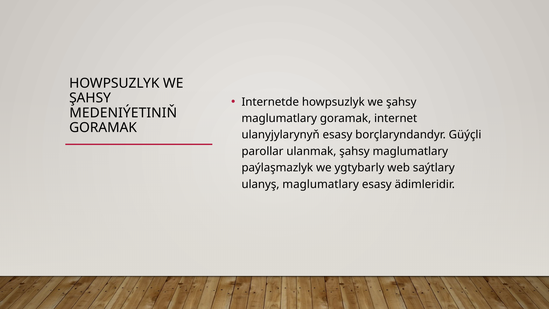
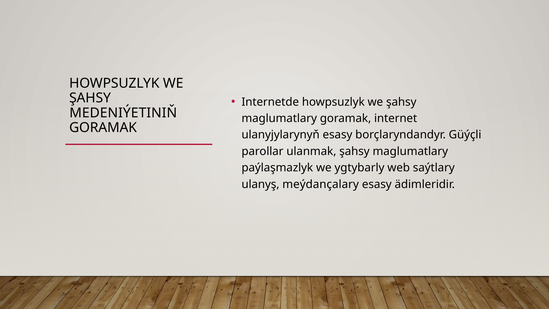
ulanyş maglumatlary: maglumatlary -> meýdançalary (321, 184)
